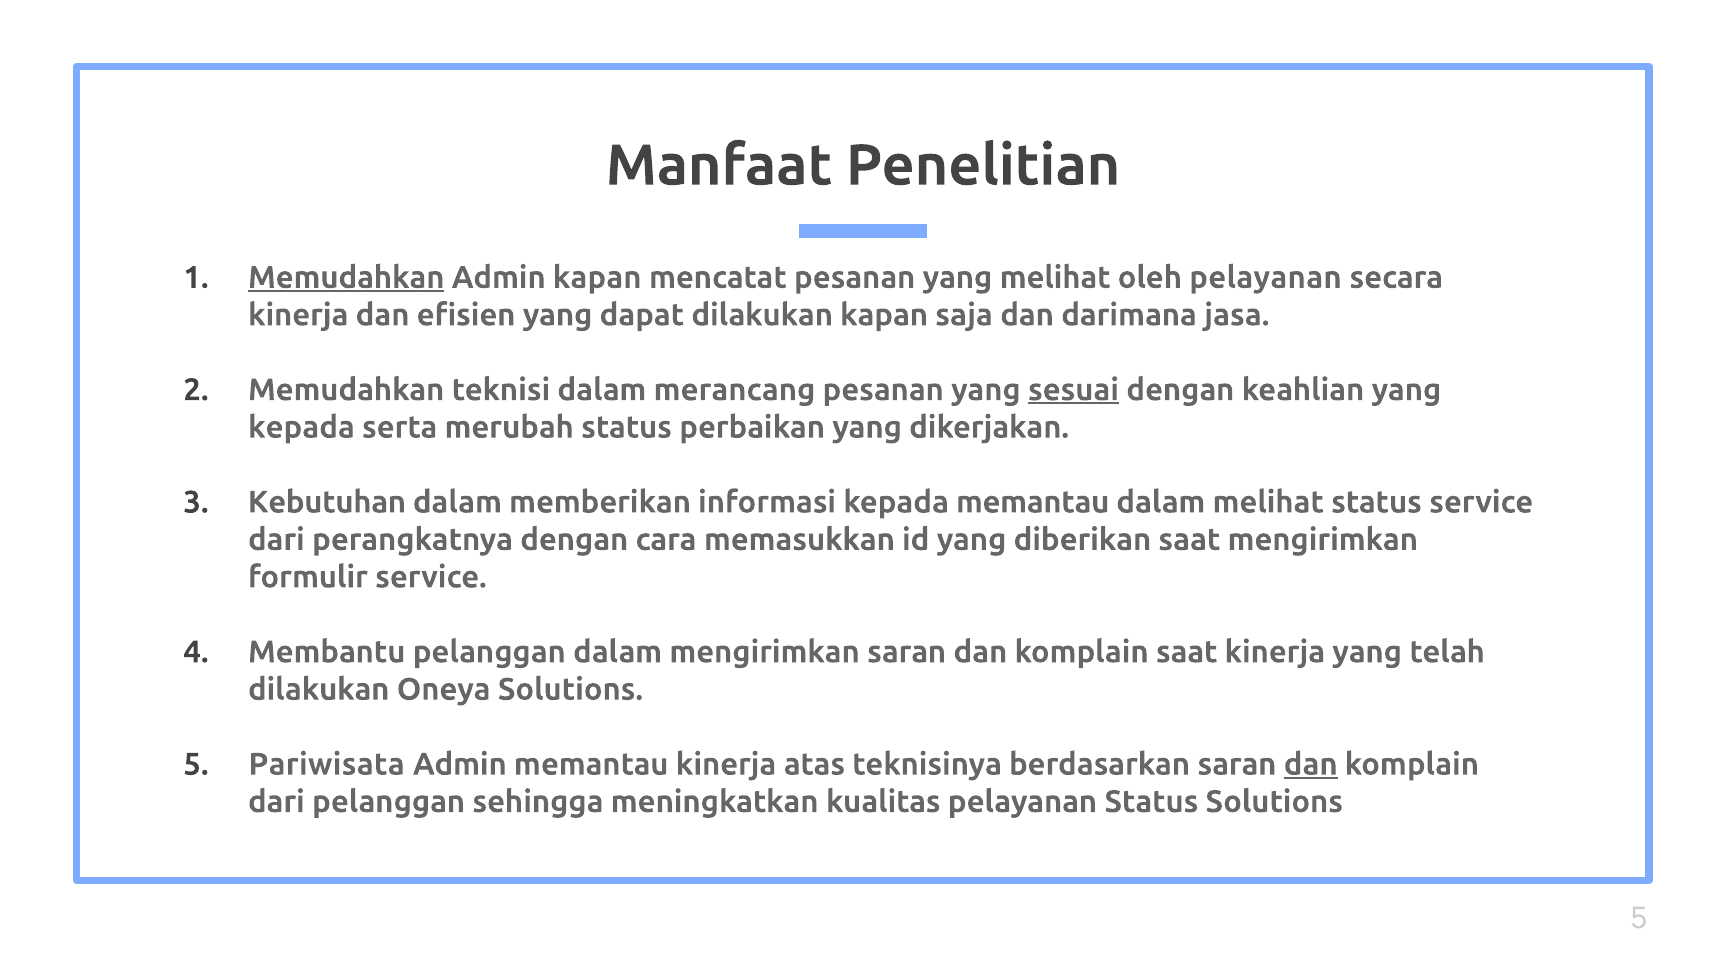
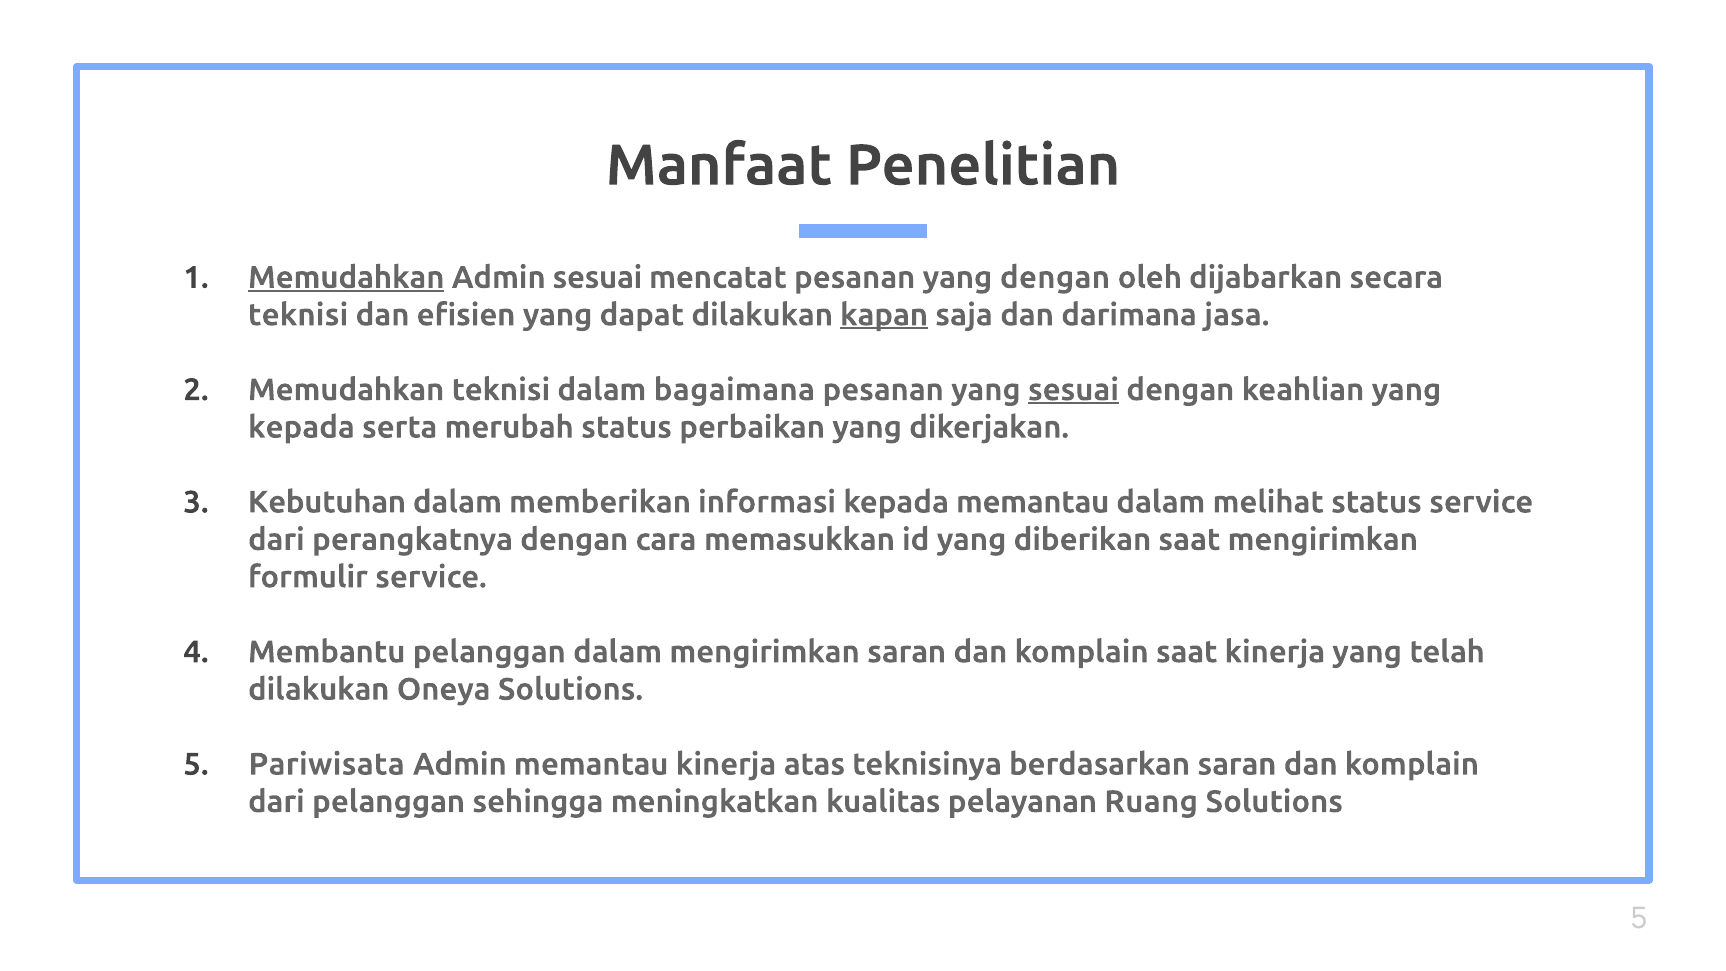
Admin kapan: kapan -> sesuai (597, 277)
yang melihat: melihat -> dengan (1055, 277)
oleh pelayanan: pelayanan -> dijabarkan (1266, 277)
kinerja: kinerja -> teknisi (298, 315)
kapan underline: none -> present (884, 315)
merancang: merancang -> bagaimana (734, 390)
dan underline: present -> none (1311, 764)
pelayanan Status: Status -> Ruang (1151, 802)
